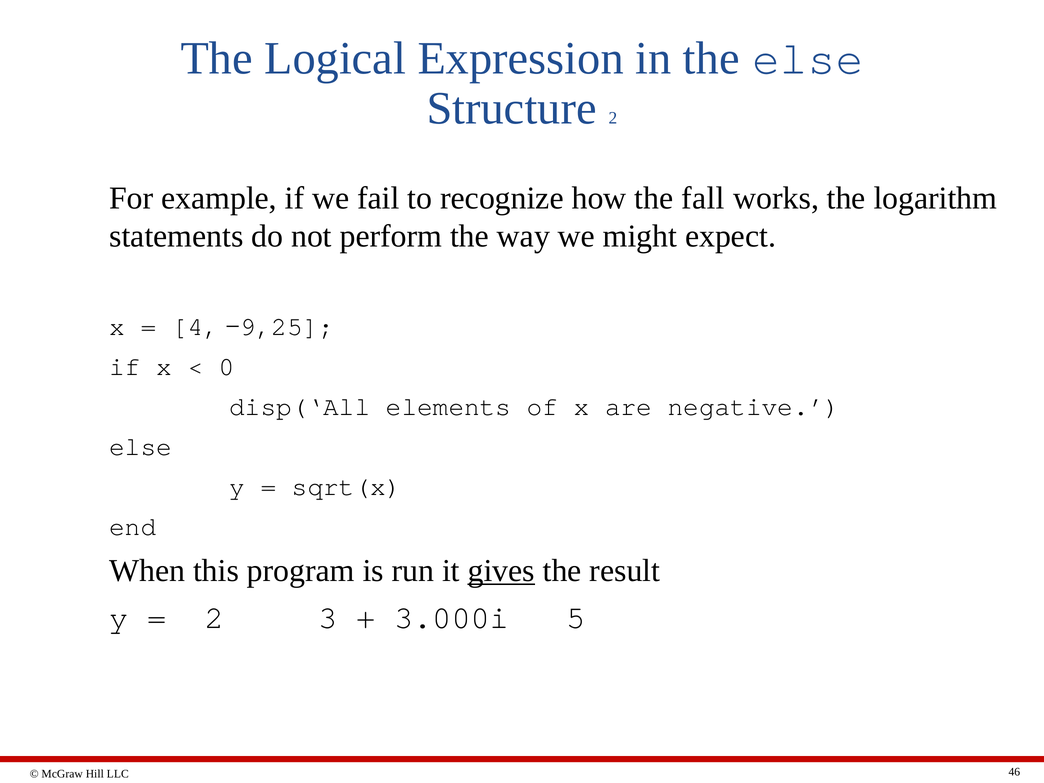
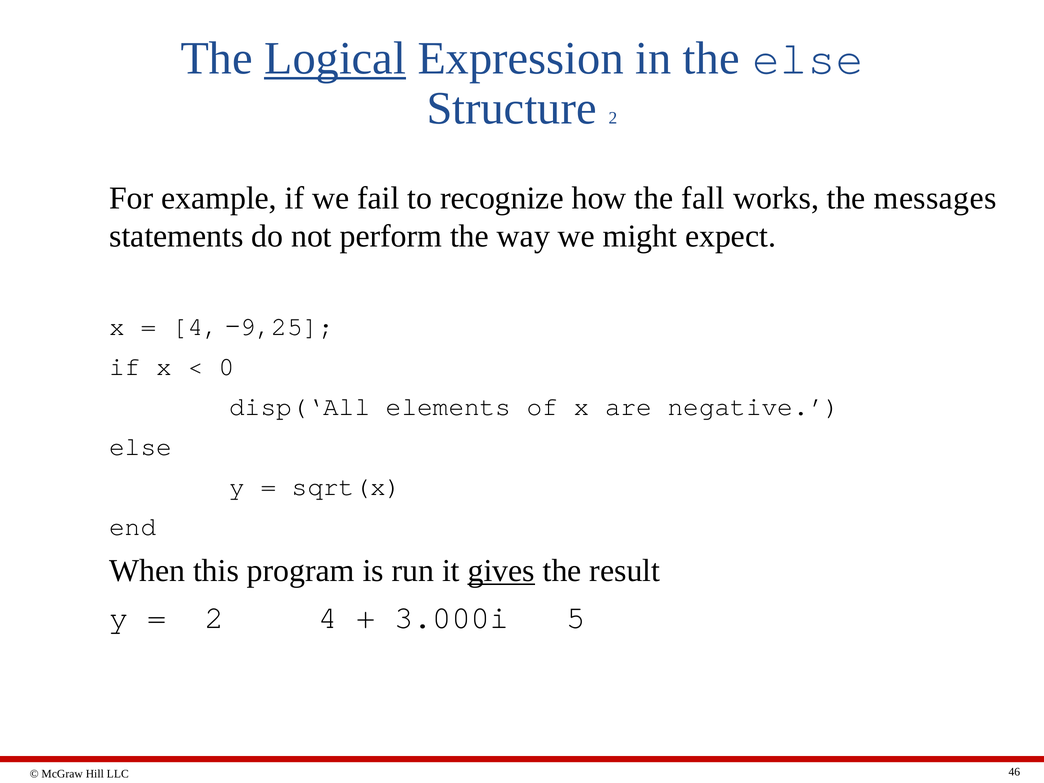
Logical underline: none -> present (335, 58)
logarithm: logarithm -> messages (935, 198)
2 3: 3 -> 4 (328, 618)
